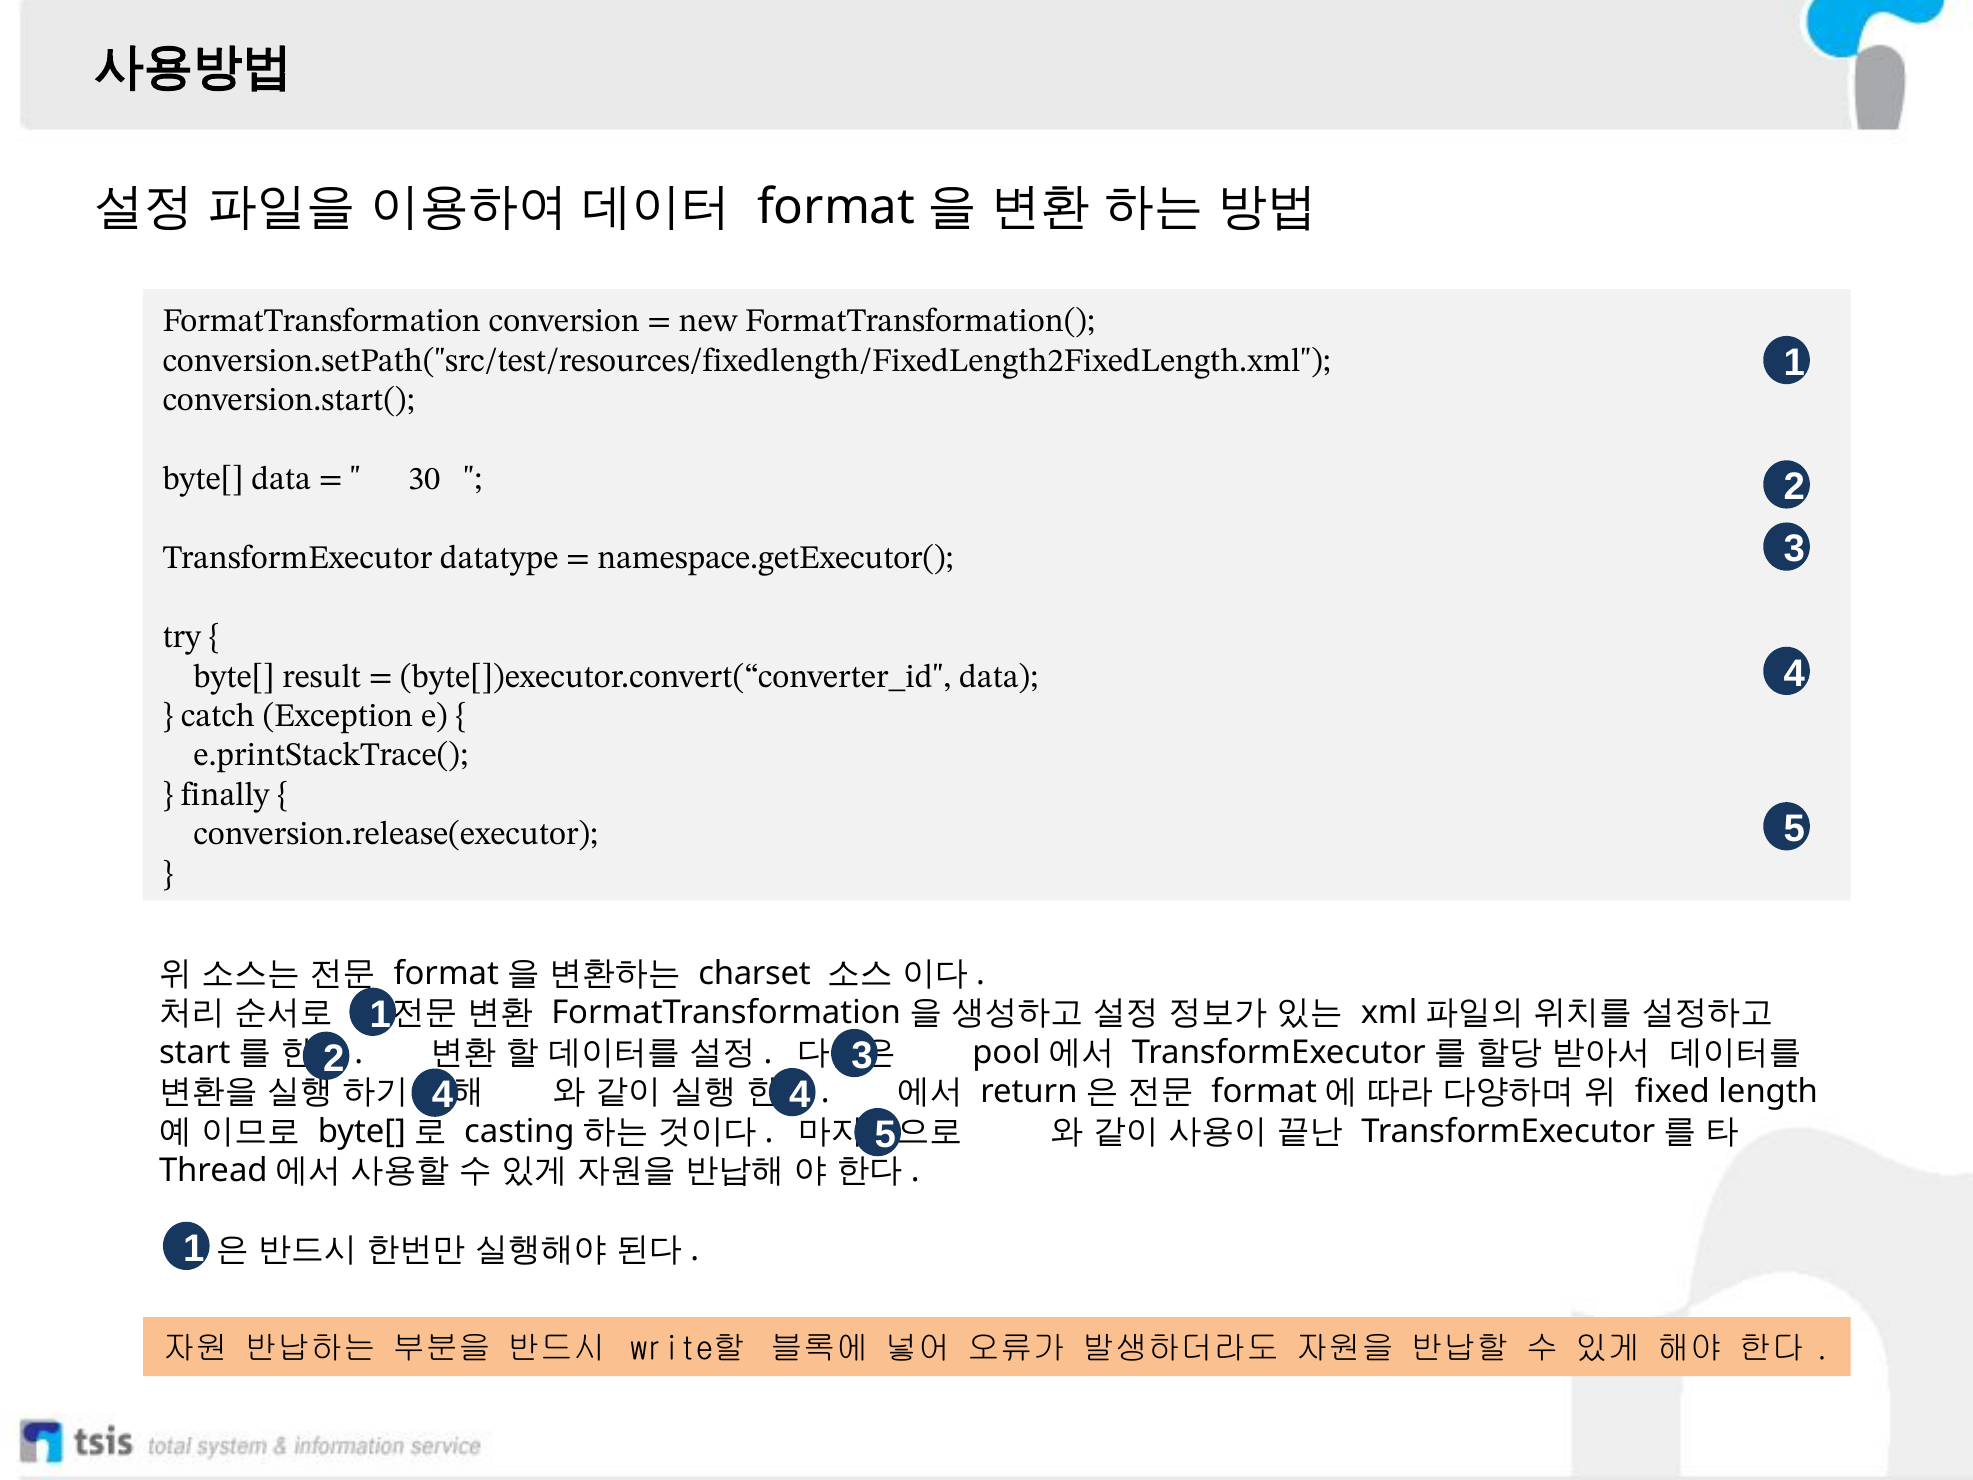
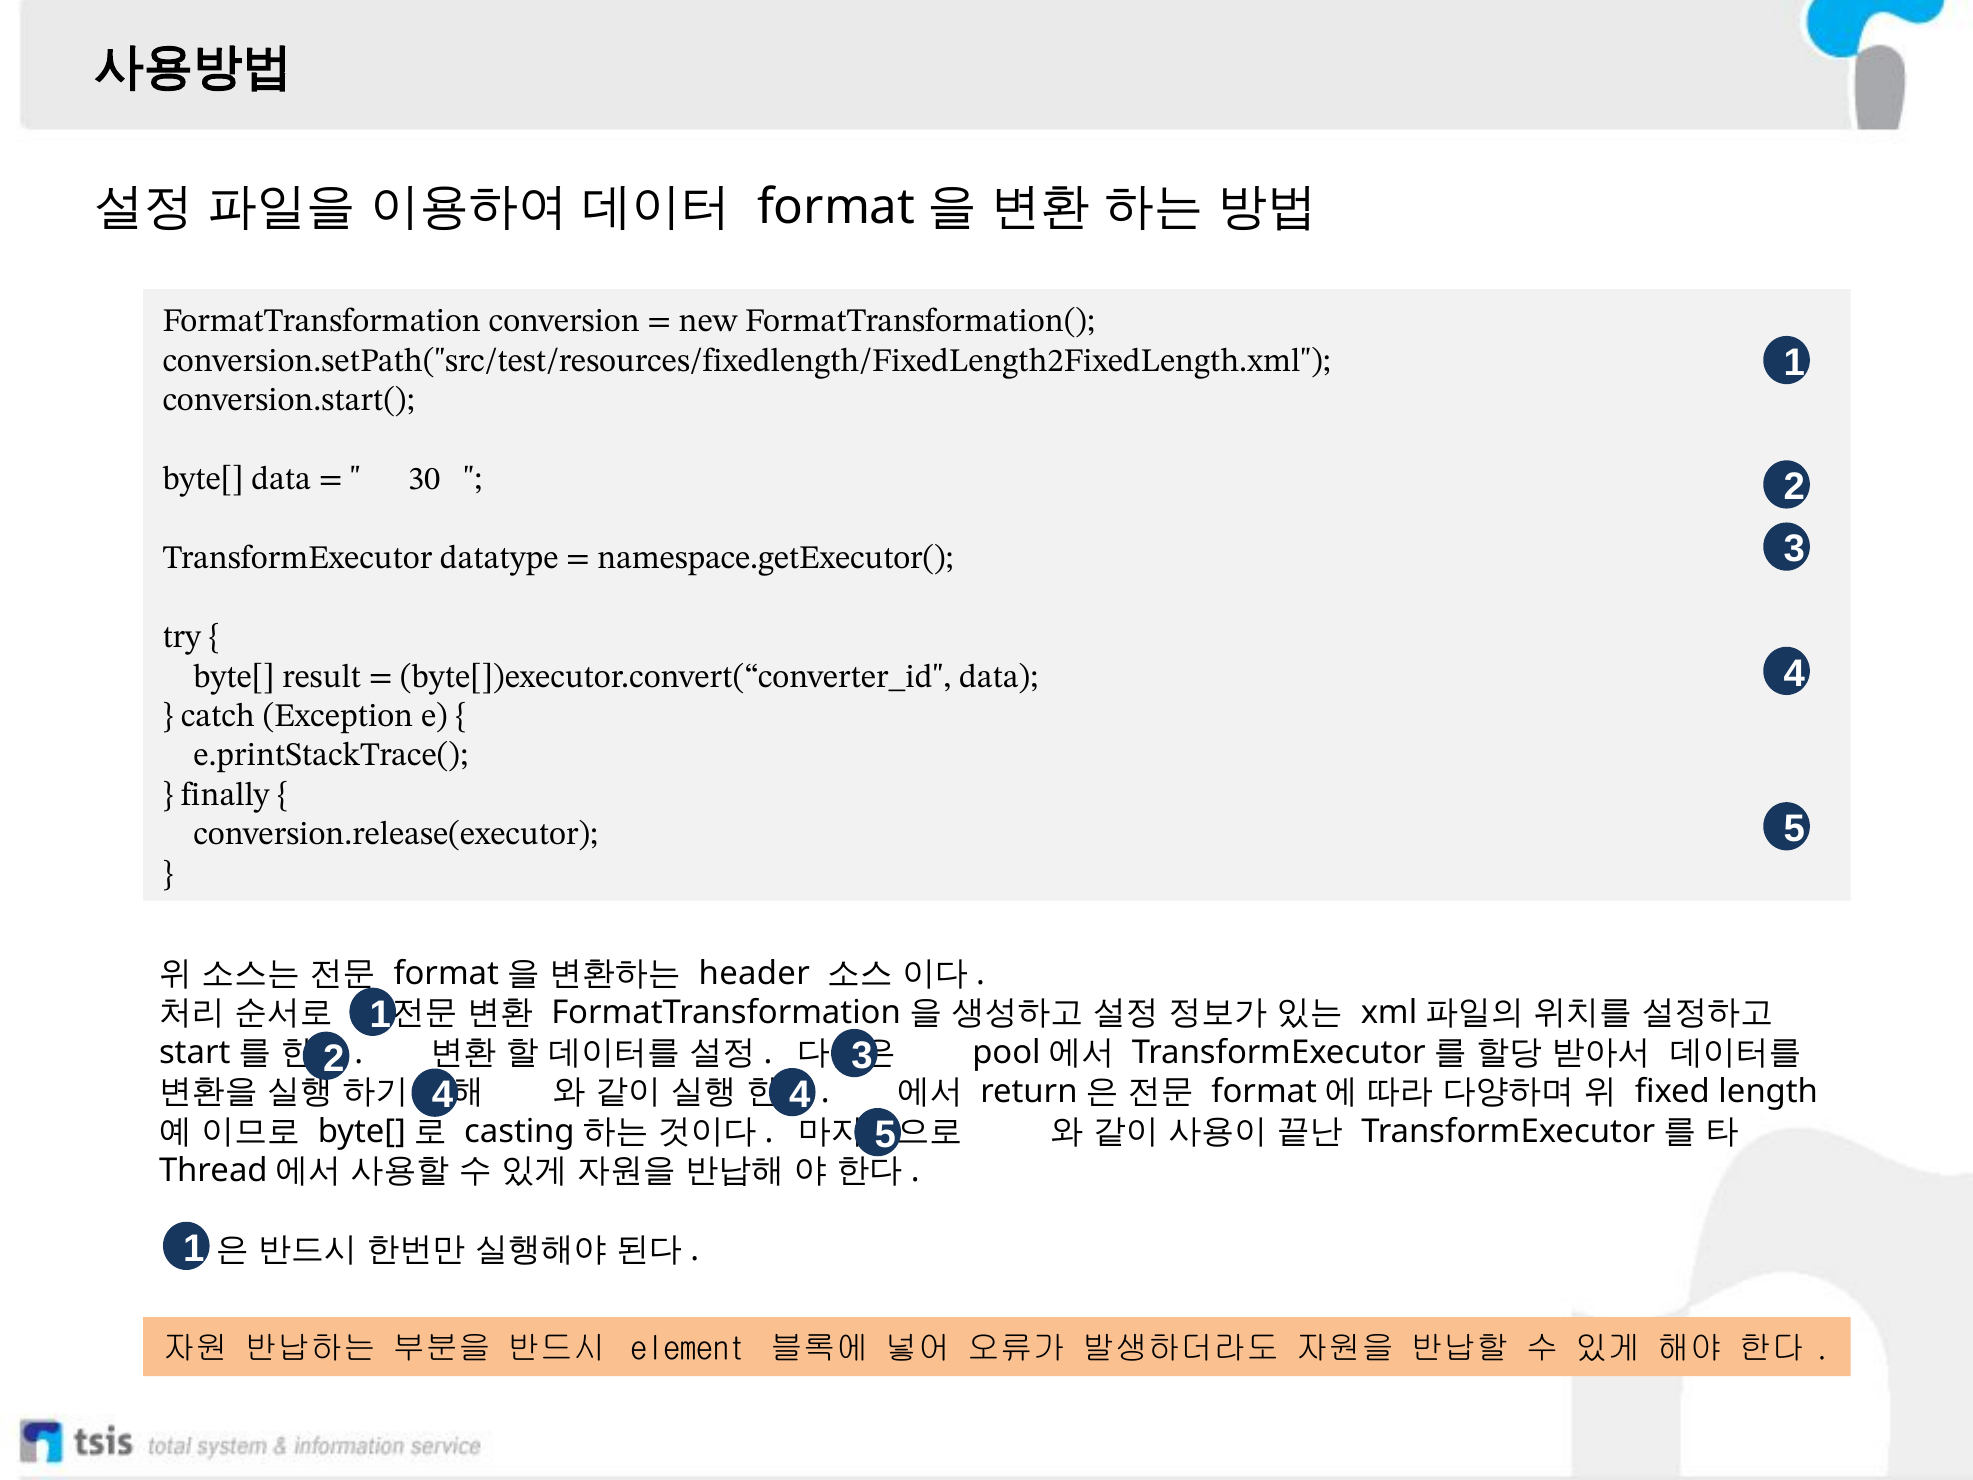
charset: charset -> header (754, 973)
write할: write할 -> element (688, 1349)
